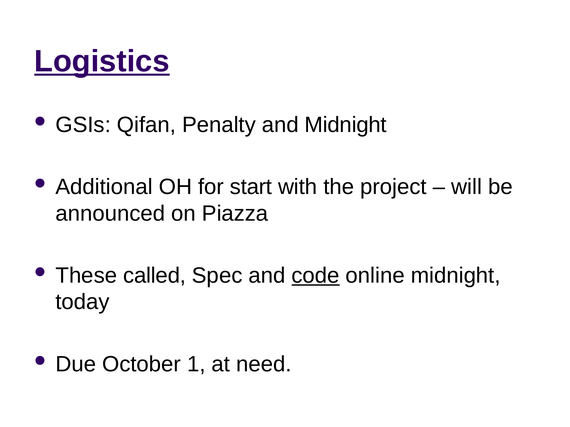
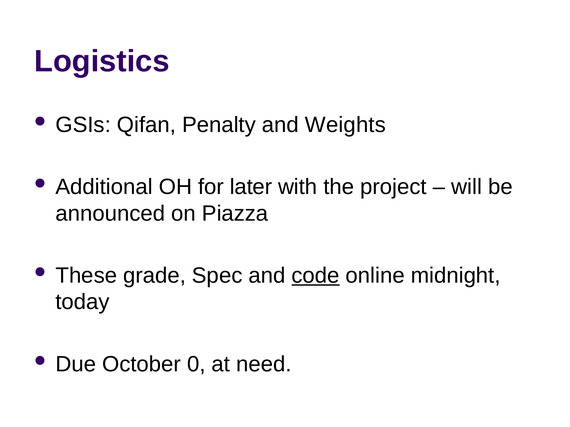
Logistics underline: present -> none (102, 62)
and Midnight: Midnight -> Weights (345, 125)
start: start -> later (251, 187)
called: called -> grade (155, 276)
1: 1 -> 0 (196, 364)
